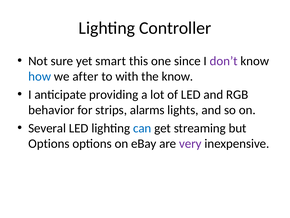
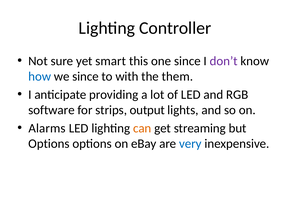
we after: after -> since (85, 76)
the know: know -> them (177, 76)
behavior: behavior -> software (51, 110)
alarms: alarms -> output (147, 110)
Several: Several -> Alarms (47, 128)
can colour: blue -> orange (142, 128)
very colour: purple -> blue (190, 143)
